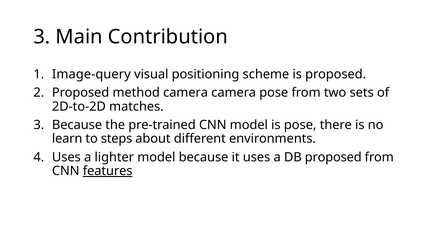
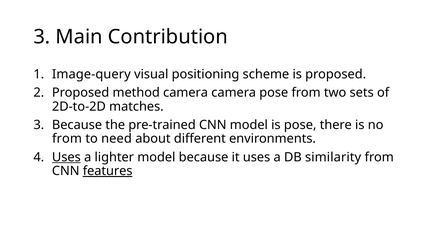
learn: learn -> from (67, 139)
steps: steps -> need (116, 139)
Uses underline: none -> present (66, 157)
DB proposed: proposed -> similarity (333, 157)
